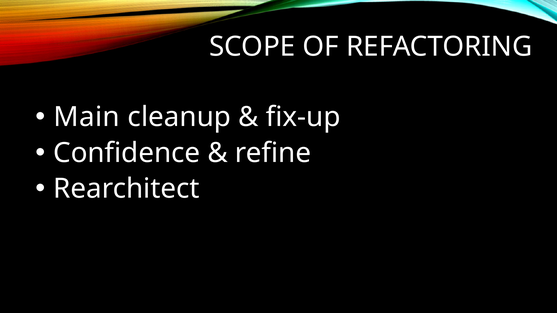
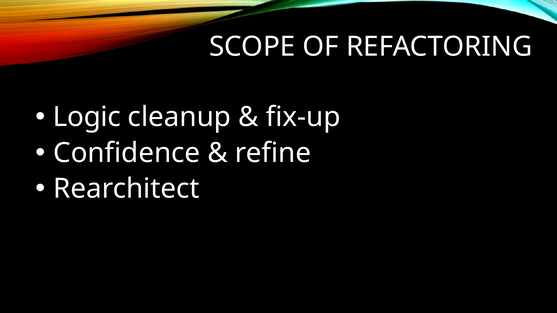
Main: Main -> Logic (87, 117)
